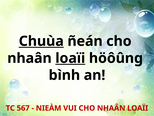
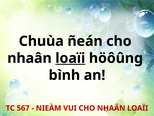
Chuùa underline: present -> none (41, 41)
